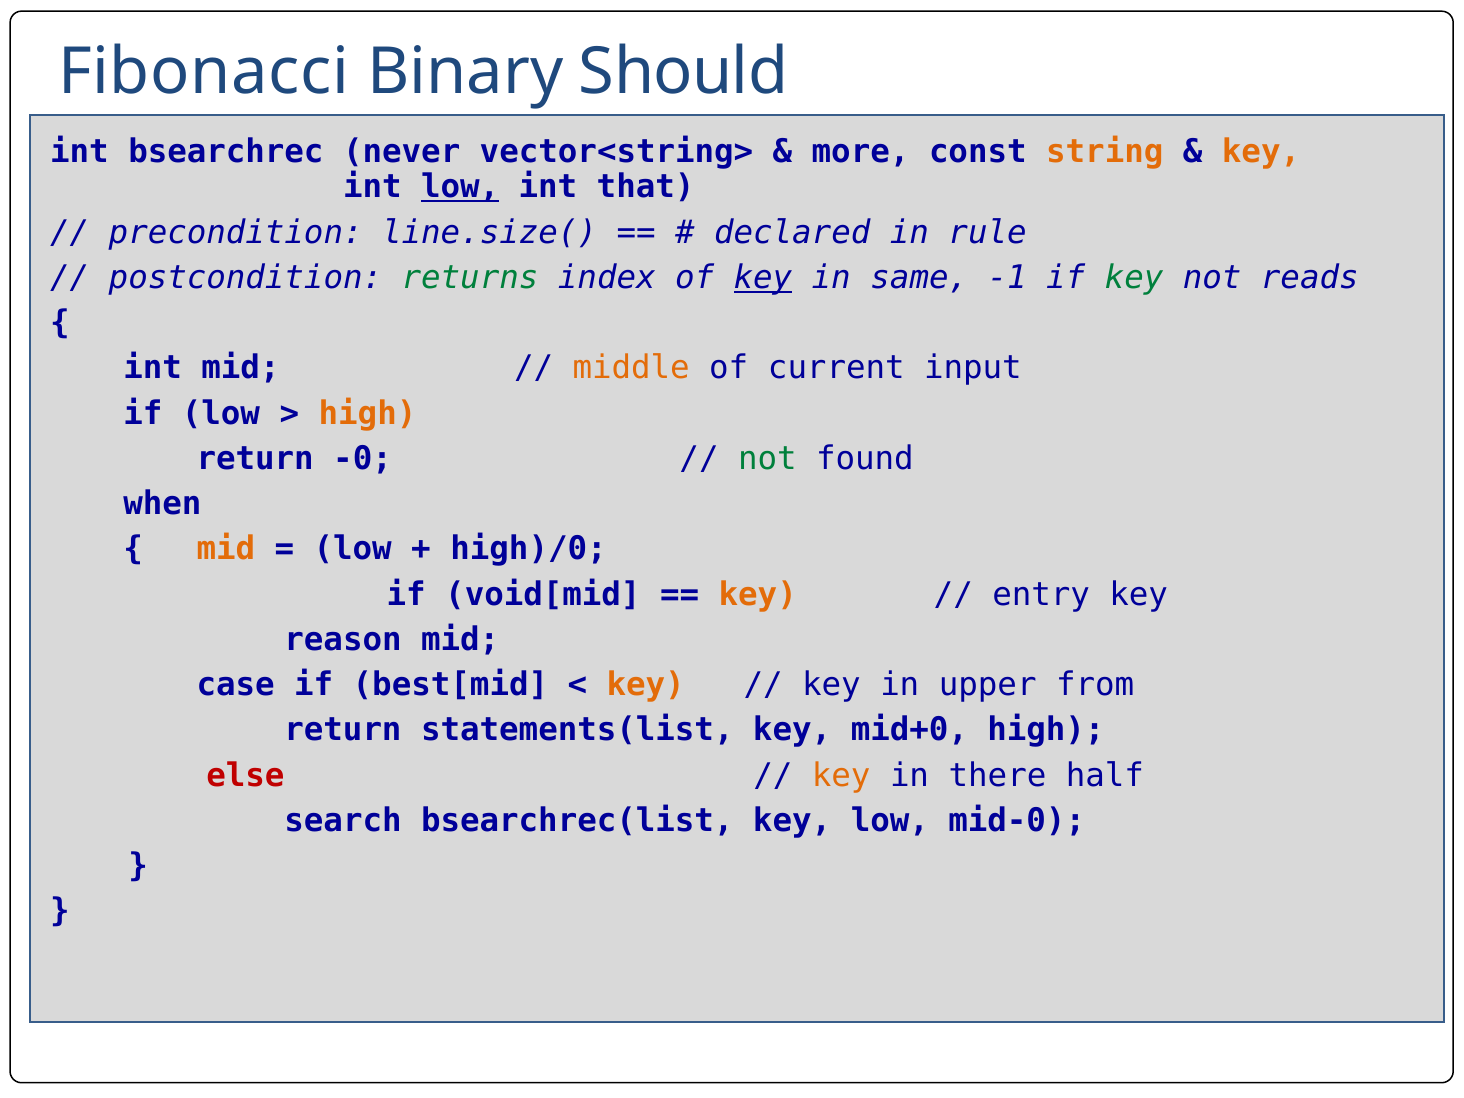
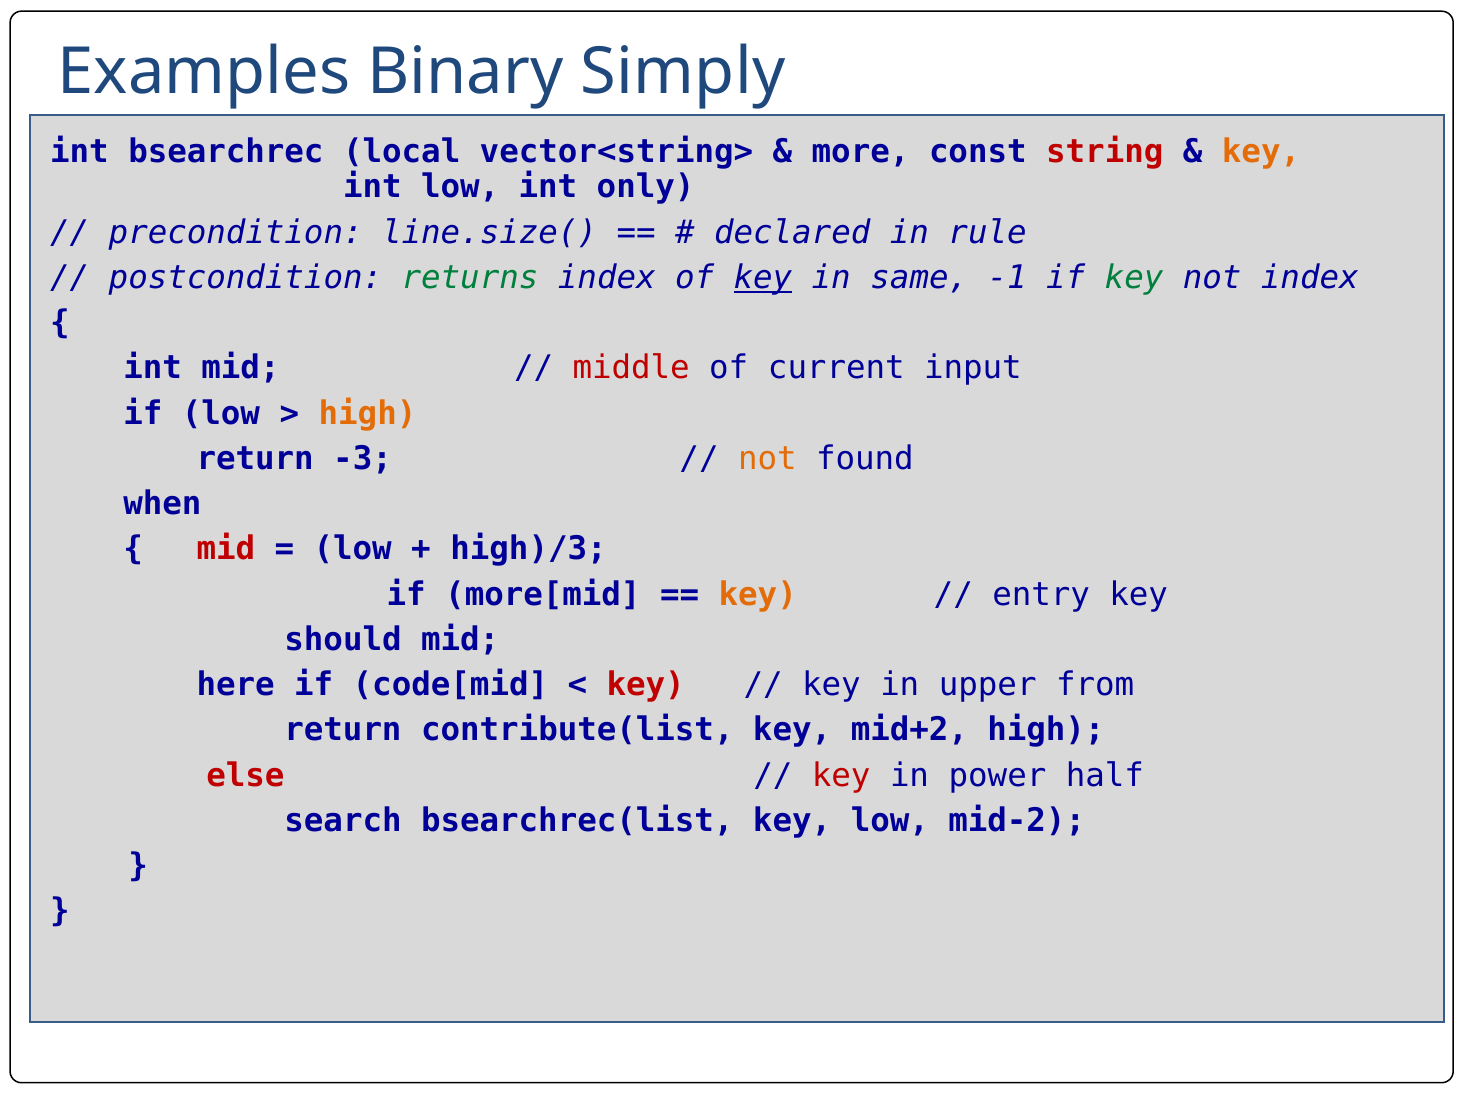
Fibonacci: Fibonacci -> Examples (204, 72)
Should: Should -> Simply (683, 72)
never: never -> local (402, 152)
string colour: orange -> red (1105, 152)
low underline: present -> none (460, 187)
that: that -> only (646, 187)
not reads: reads -> index (1310, 278)
middle colour: orange -> red (631, 368)
-0: -0 -> -3 (363, 459)
not colour: green -> orange (767, 459)
mid colour: orange -> red (226, 549)
high)/0: high)/0 -> high)/3 (529, 549)
void[mid: void[mid -> more[mid (543, 594)
reason: reason -> should (343, 640)
case: case -> here (236, 685)
best[mid: best[mid -> code[mid (450, 685)
key colour: orange -> red (646, 685)
statements(list: statements(list -> contribute(list (577, 730)
mid+0: mid+0 -> mid+2 (909, 730)
key colour: orange -> red (841, 775)
there: there -> power (997, 775)
mid-0: mid-0 -> mid-2 (1017, 821)
